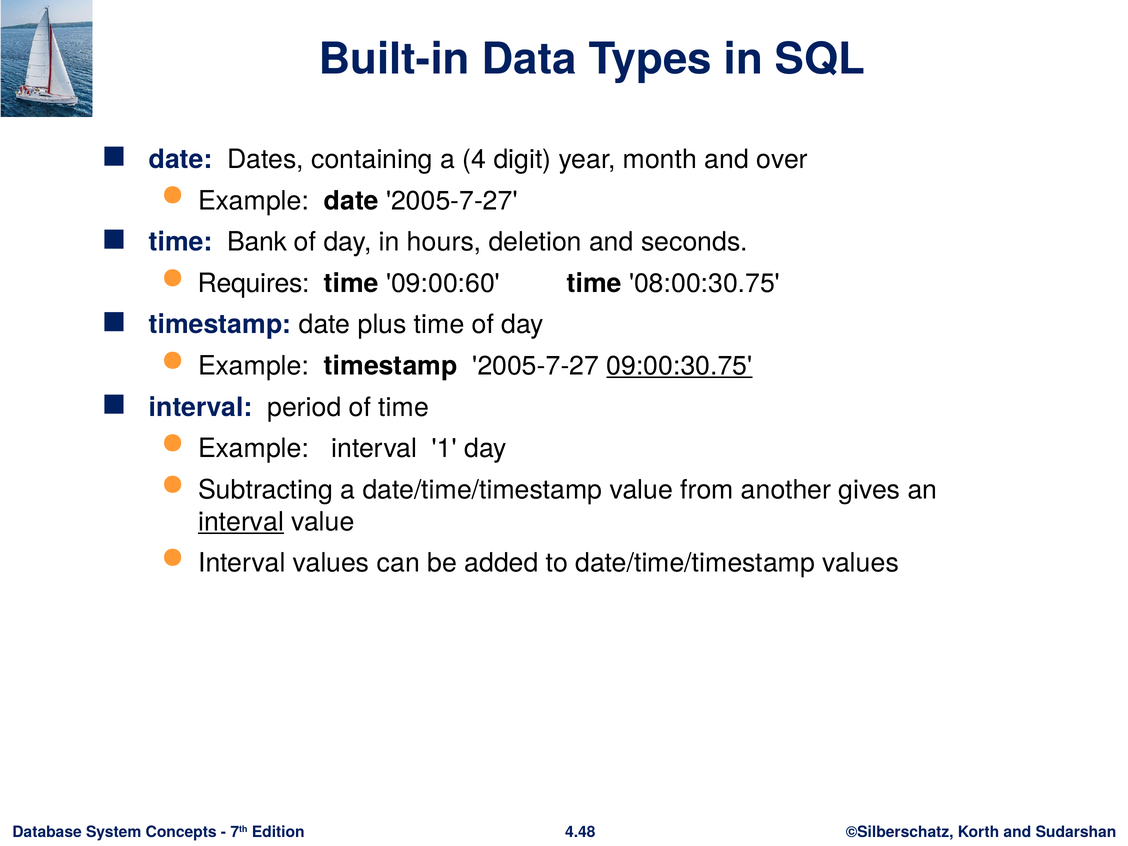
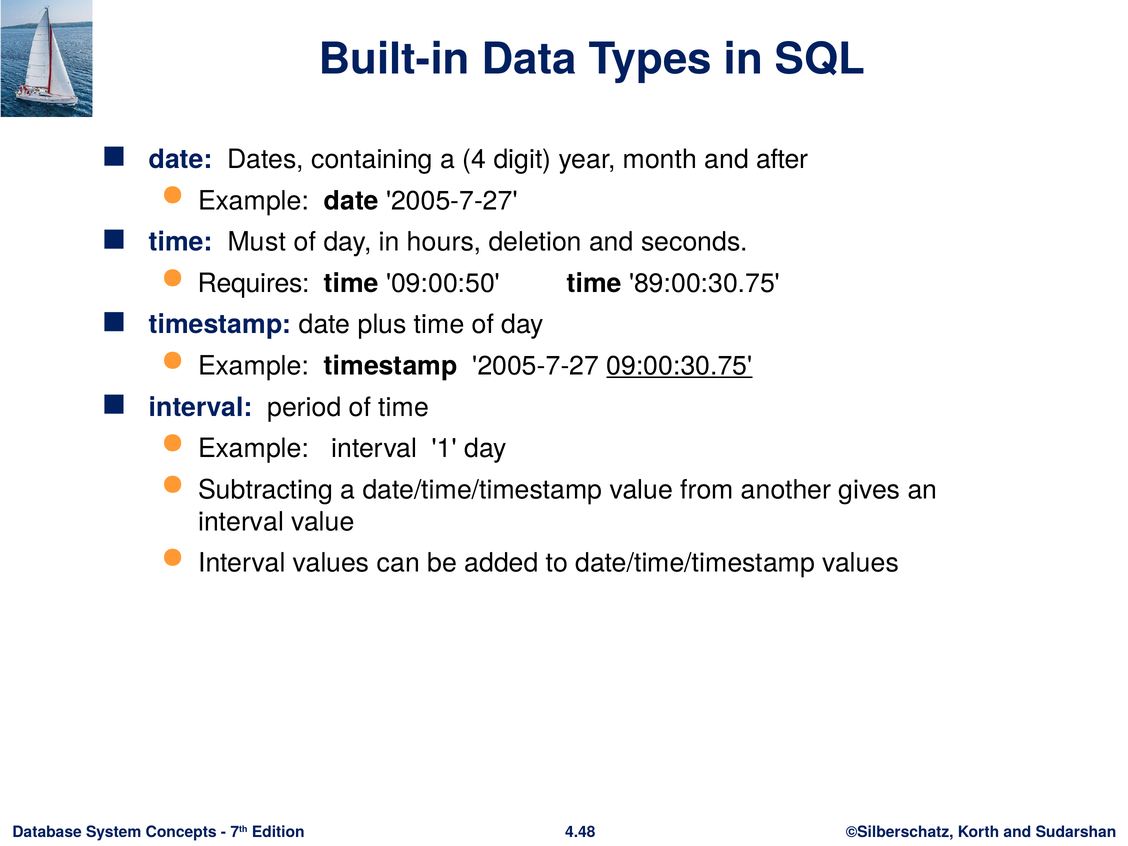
over: over -> after (782, 159)
Bank: Bank -> Must (257, 242)
09:00:60: 09:00:60 -> 09:00:50 (443, 283)
08:00:30.75: 08:00:30.75 -> 89:00:30.75 (705, 283)
interval underline: present -> none (241, 522)
